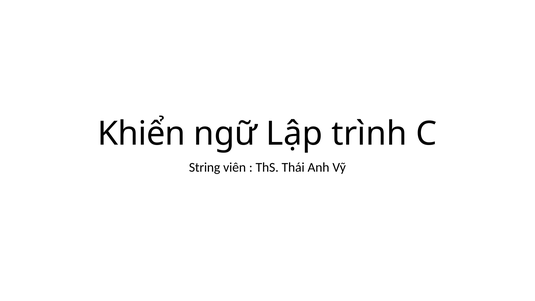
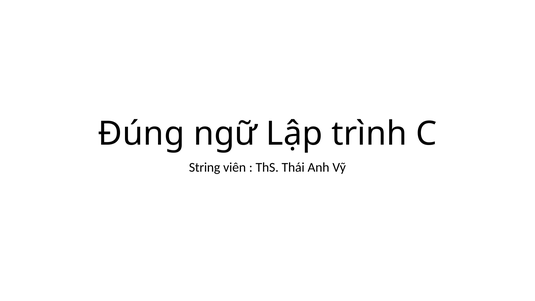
Khiển: Khiển -> Đúng (141, 134)
